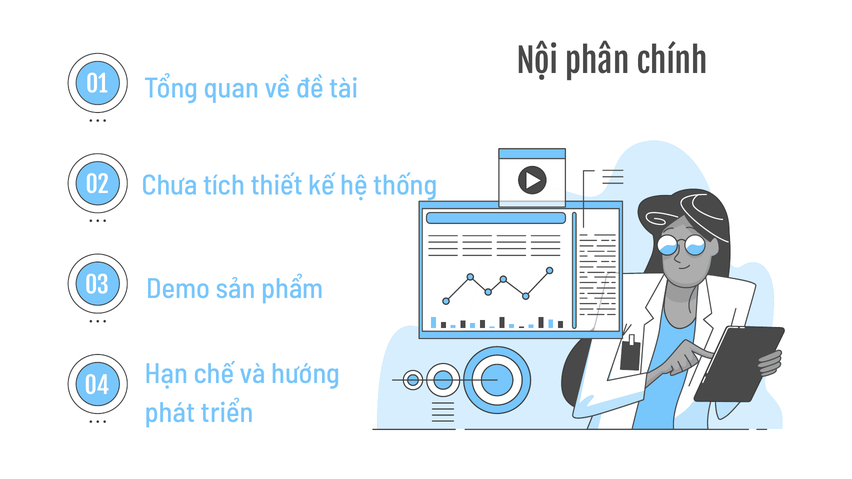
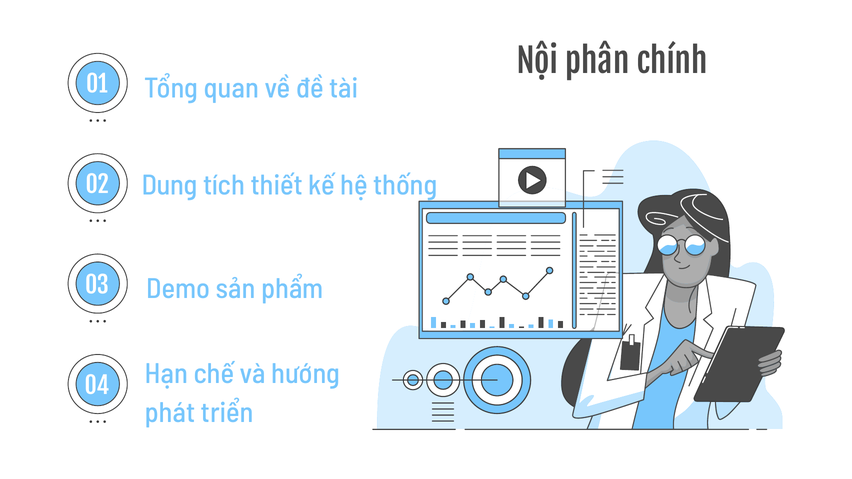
Chưa: Chưa -> Dung (170, 186)
